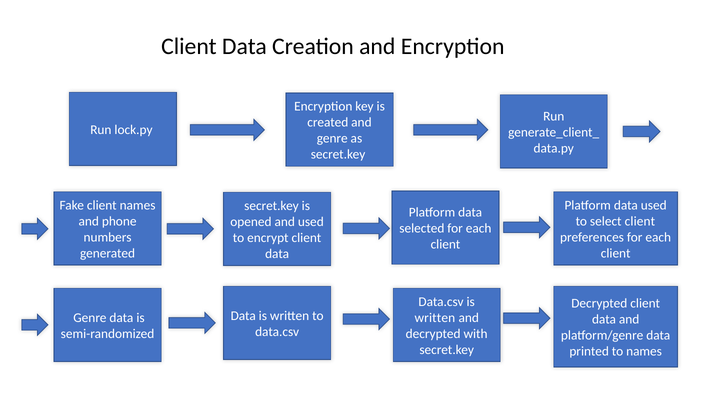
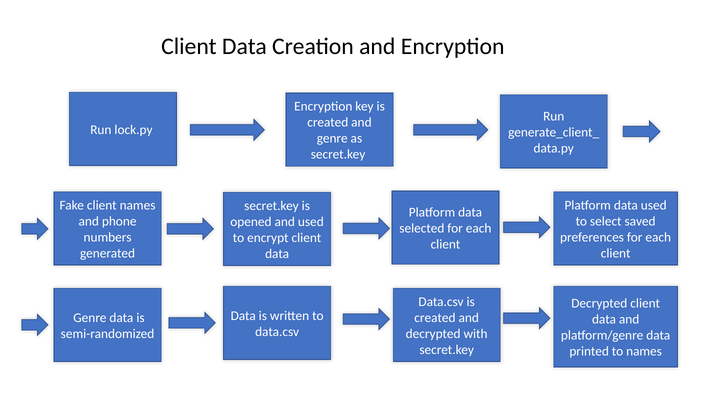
select client: client -> saved (640, 221)
written: written -> created (435, 318)
